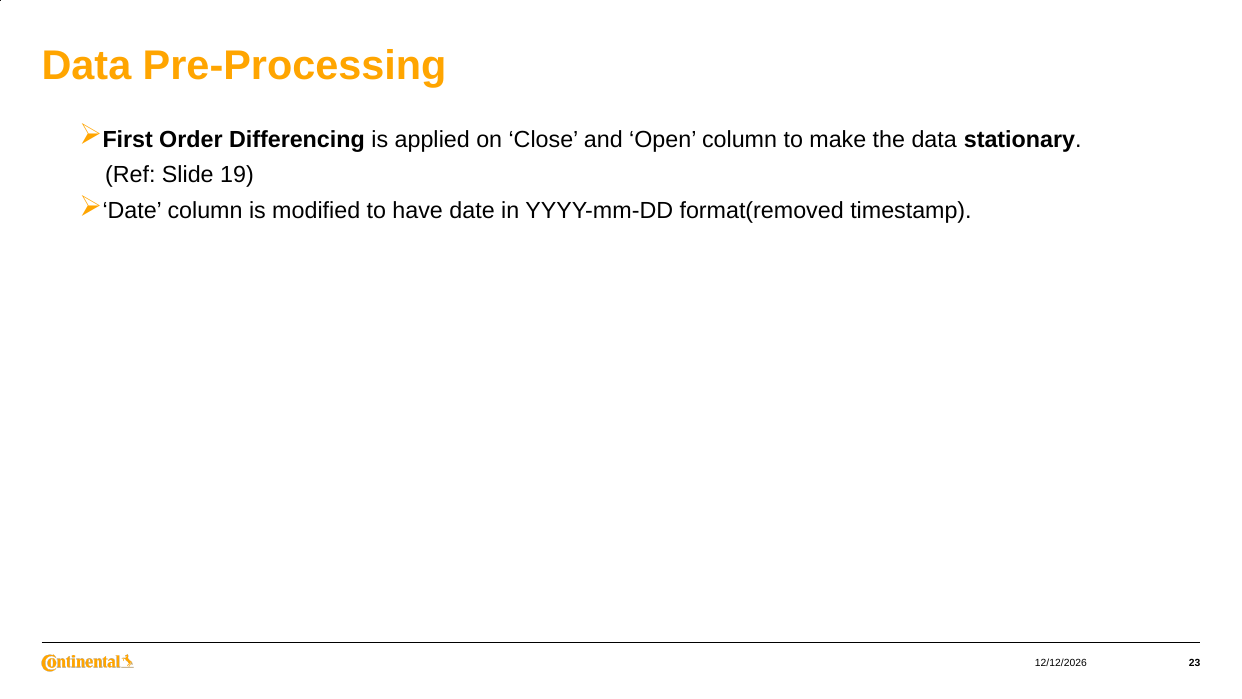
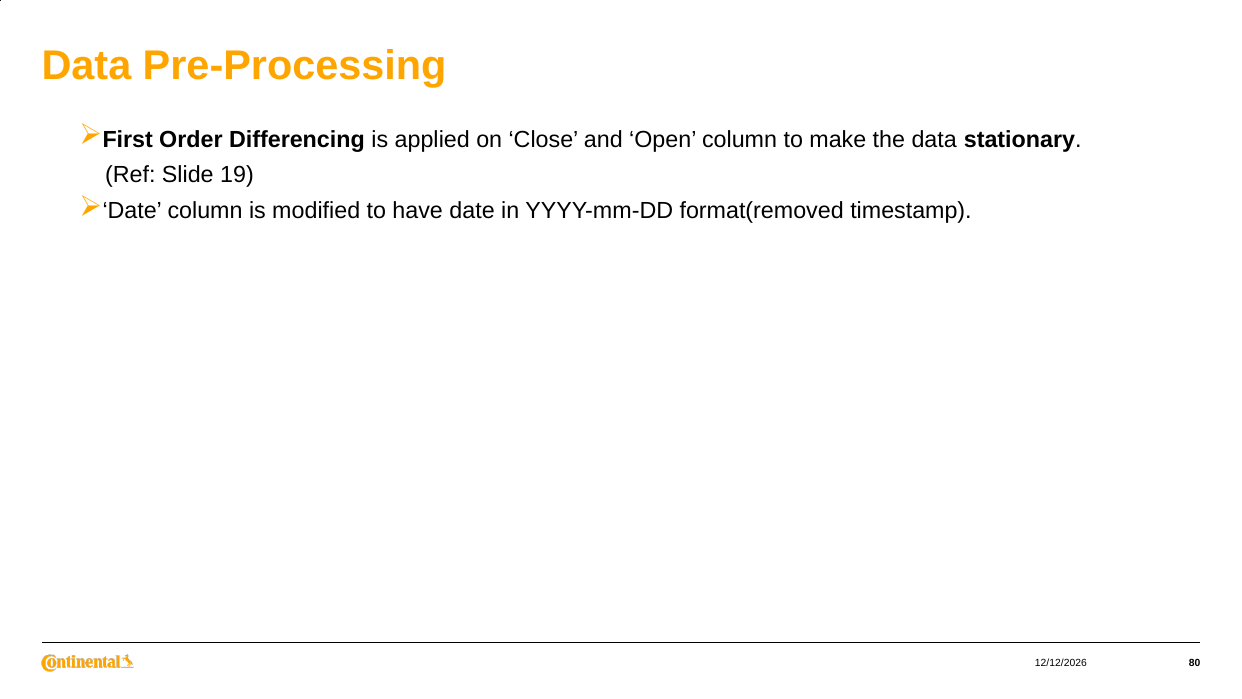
23: 23 -> 80 (1195, 663)
